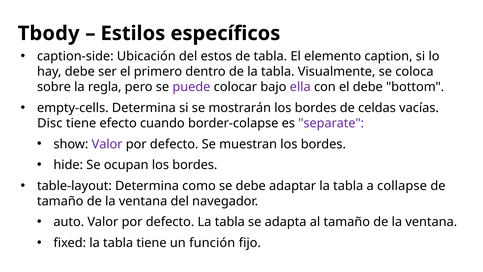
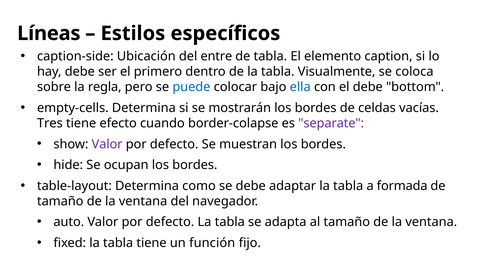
Tbody: Tbody -> Líneas (49, 33)
estos: estos -> entre (216, 56)
puede colour: purple -> blue (191, 87)
ella colour: purple -> blue (300, 87)
Disc: Disc -> Tres (50, 123)
collapse: collapse -> formada (402, 186)
